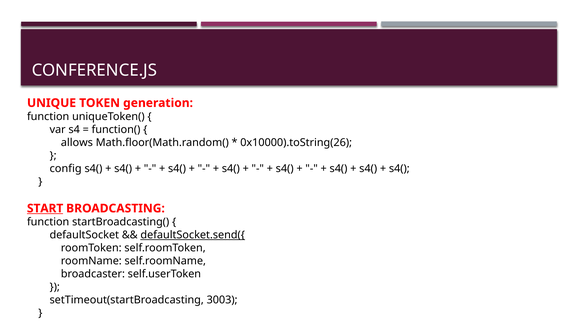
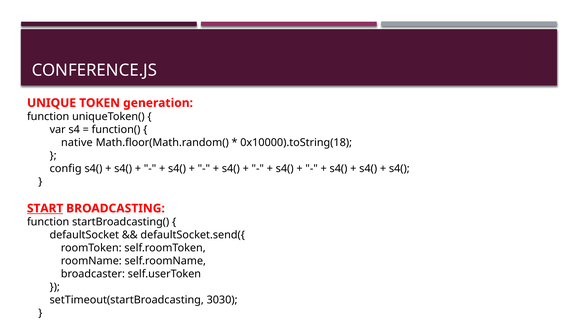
allows: allows -> native (77, 143)
0x10000).toString(26: 0x10000).toString(26 -> 0x10000).toString(18 (296, 143)
defaultSocket.send({ underline: present -> none (193, 235)
3003: 3003 -> 3030 (222, 300)
